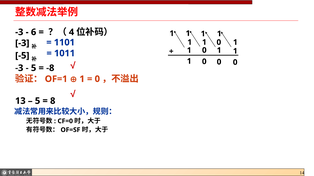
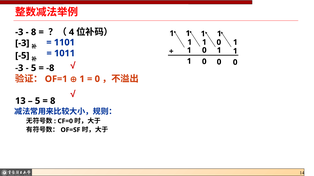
6: 6 -> 8 (34, 32)
